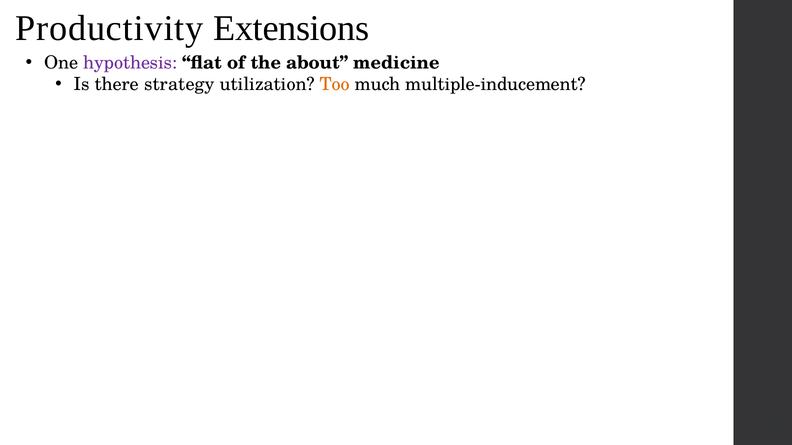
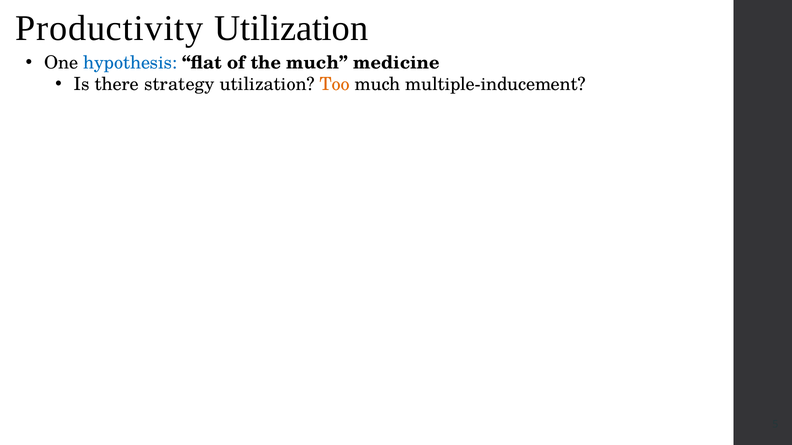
Productivity Extensions: Extensions -> Utilization (291, 28)
hypothesis colour: purple -> blue (130, 63)
the about: about -> much (317, 63)
